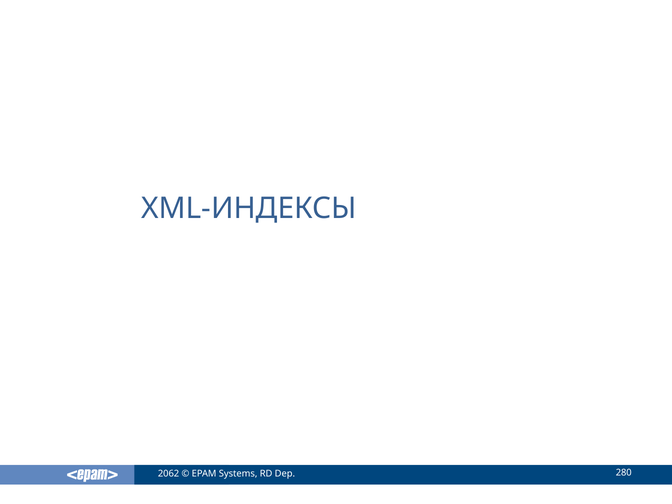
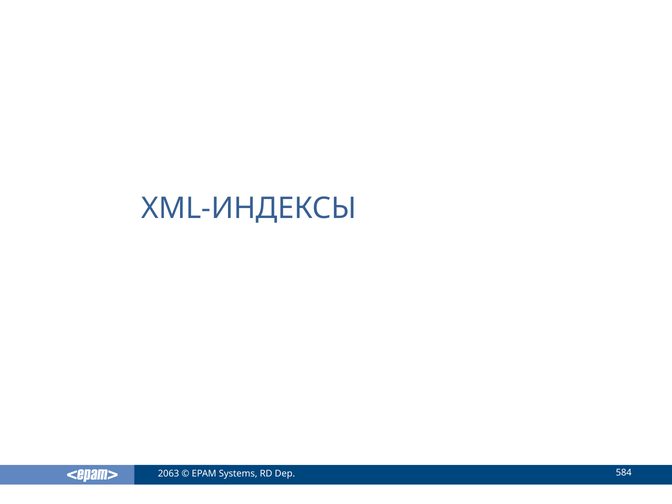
2062: 2062 -> 2063 (169, 474)
280: 280 -> 584 (624, 473)
